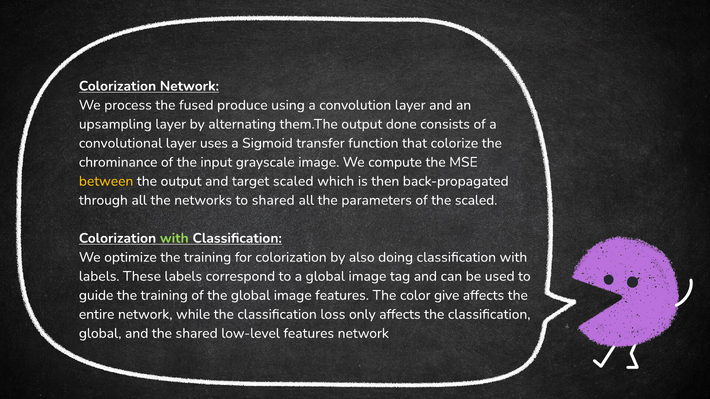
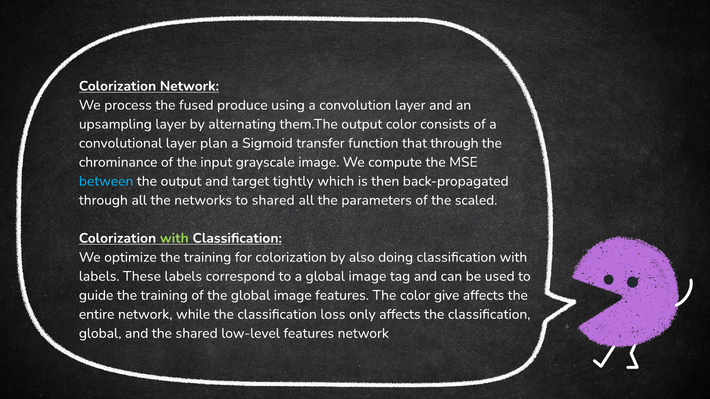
output done: done -> color (401, 124)
uses: uses -> plan (214, 143)
that colorize: colorize -> through (454, 143)
between colour: yellow -> light blue (106, 181)
target scaled: scaled -> tightly (293, 181)
